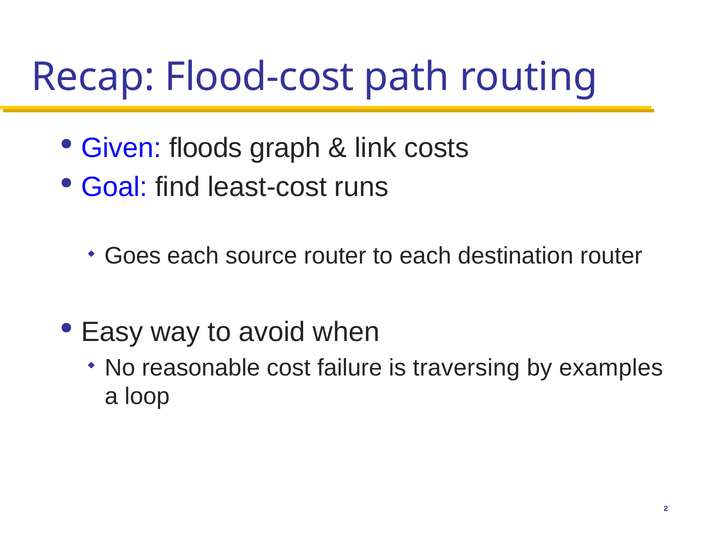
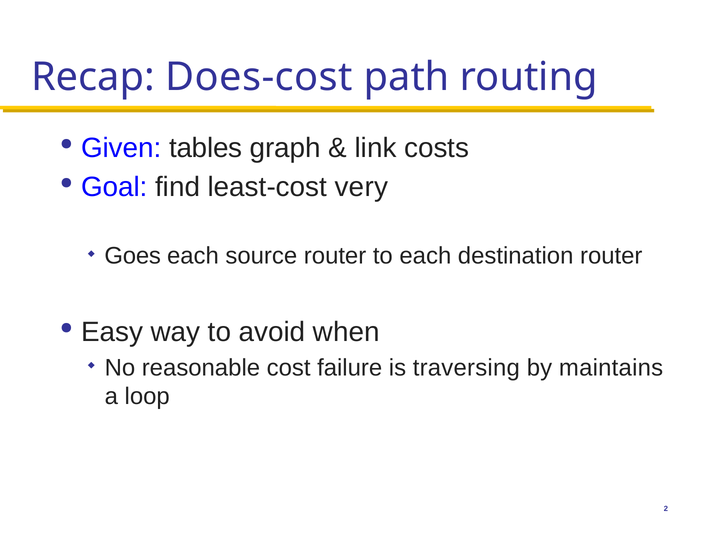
Flood-cost: Flood-cost -> Does-cost (259, 77)
floods: floods -> tables (206, 148)
runs: runs -> very (361, 187)
examples: examples -> maintains (611, 367)
